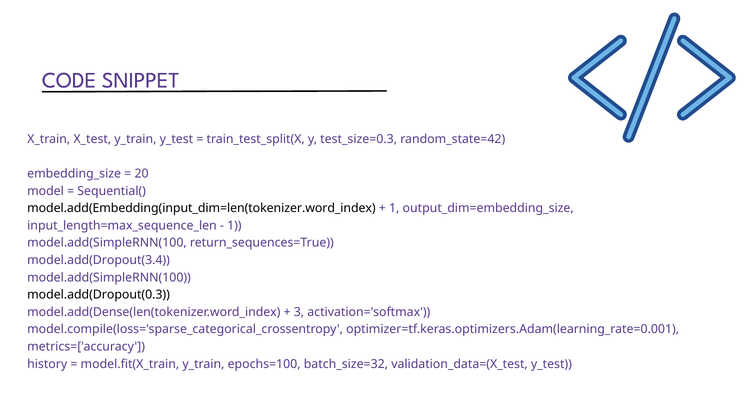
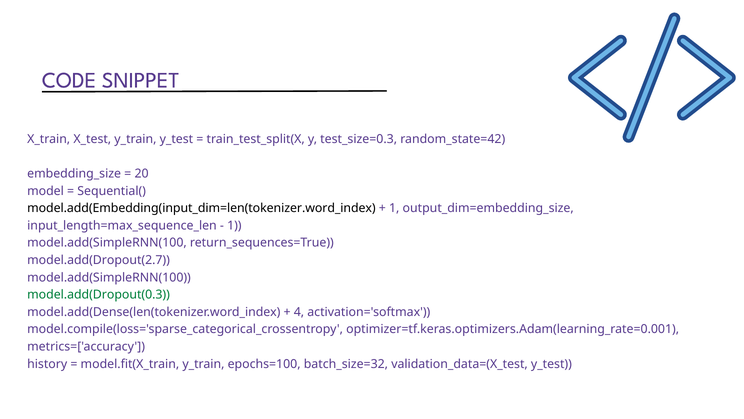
model.add(Dropout(3.4: model.add(Dropout(3.4 -> model.add(Dropout(2.7 (99, 260)
model.add(Dropout(0.3 colour: black -> green (99, 294)
3: 3 -> 4 (299, 312)
